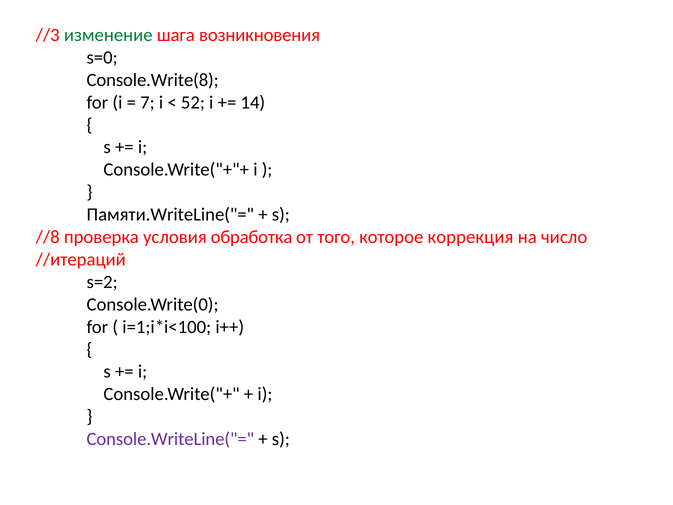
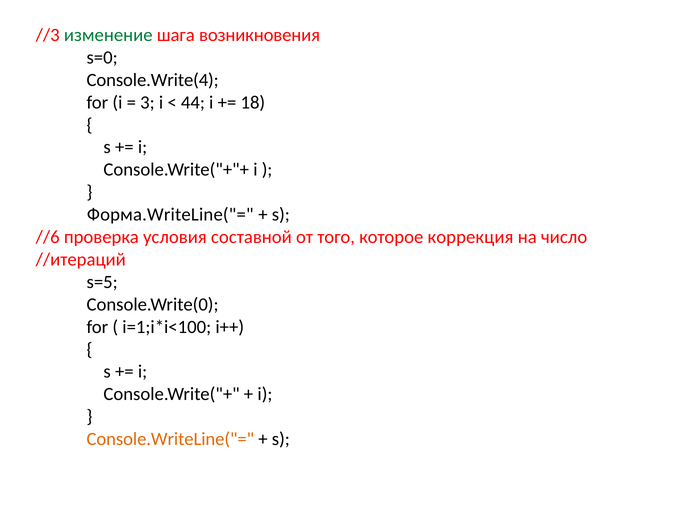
Console.Write(8: Console.Write(8 -> Console.Write(4 (153, 80)
7: 7 -> 3 (147, 102)
52: 52 -> 44 (193, 102)
14: 14 -> 18 (253, 102)
Памяти.WriteLine("=: Памяти.WriteLine("= -> Форма.WriteLine("= (170, 215)
//8: //8 -> //6 (48, 237)
обработка: обработка -> составной (251, 237)
s=2: s=2 -> s=5 (102, 282)
Console.WriteLine("= colour: purple -> orange (170, 439)
